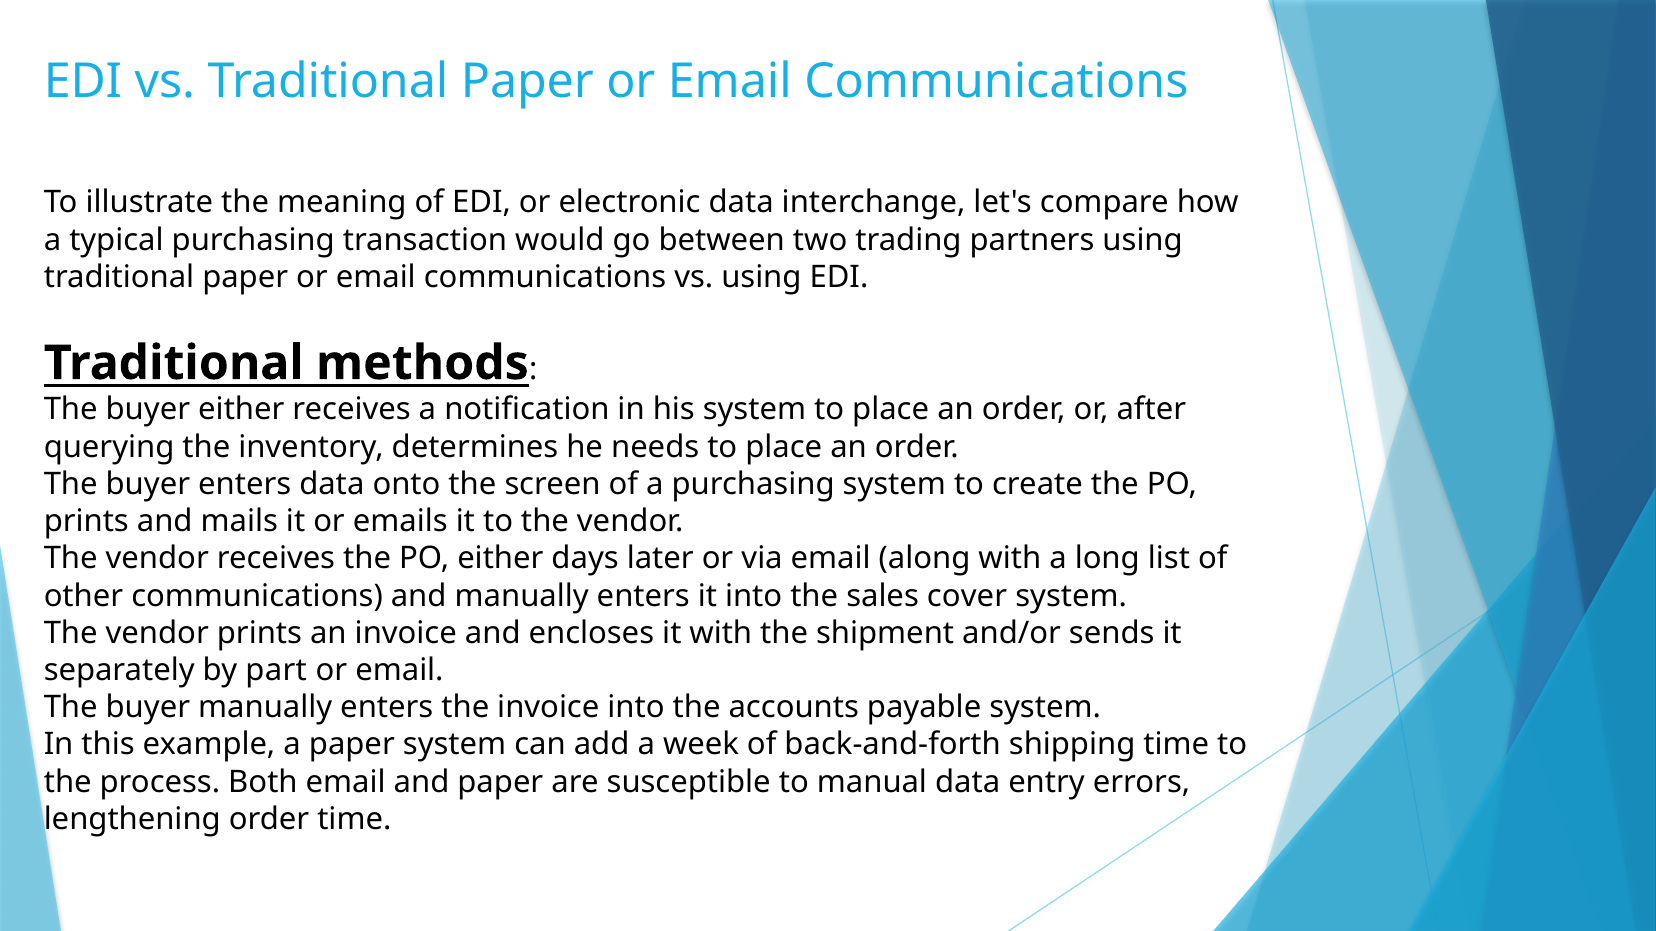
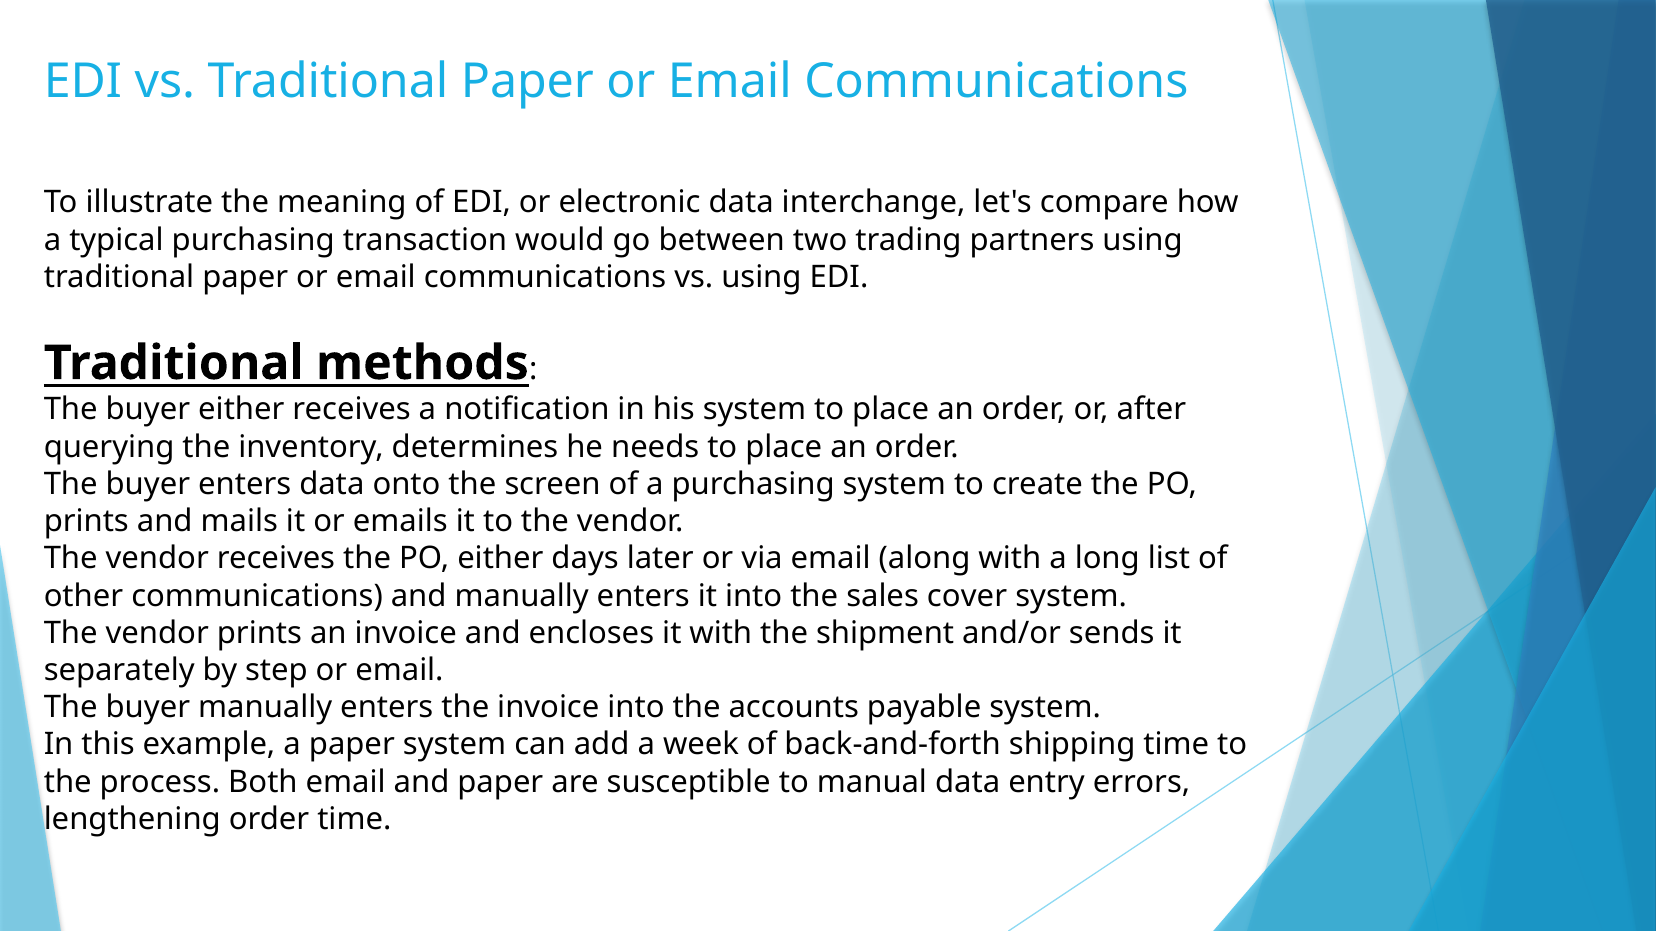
part: part -> step (276, 671)
